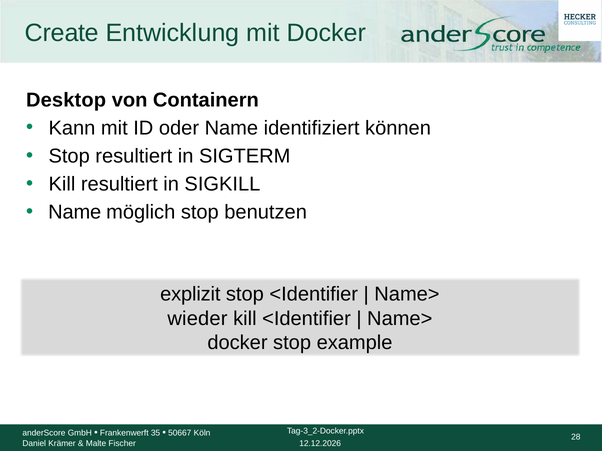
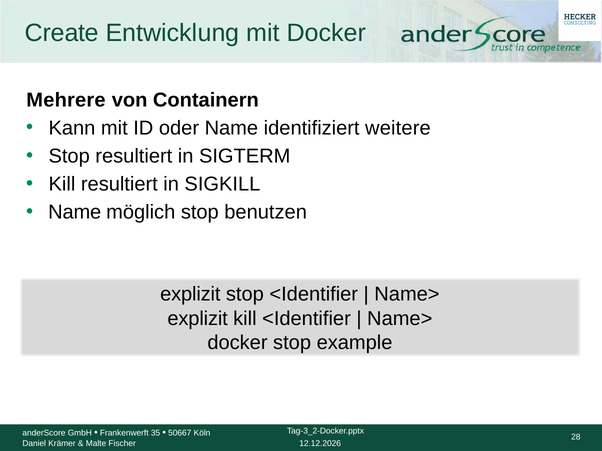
Desktop: Desktop -> Mehrere (66, 100)
können: können -> weitere (398, 128)
wieder: wieder -> explizit (198, 319)
